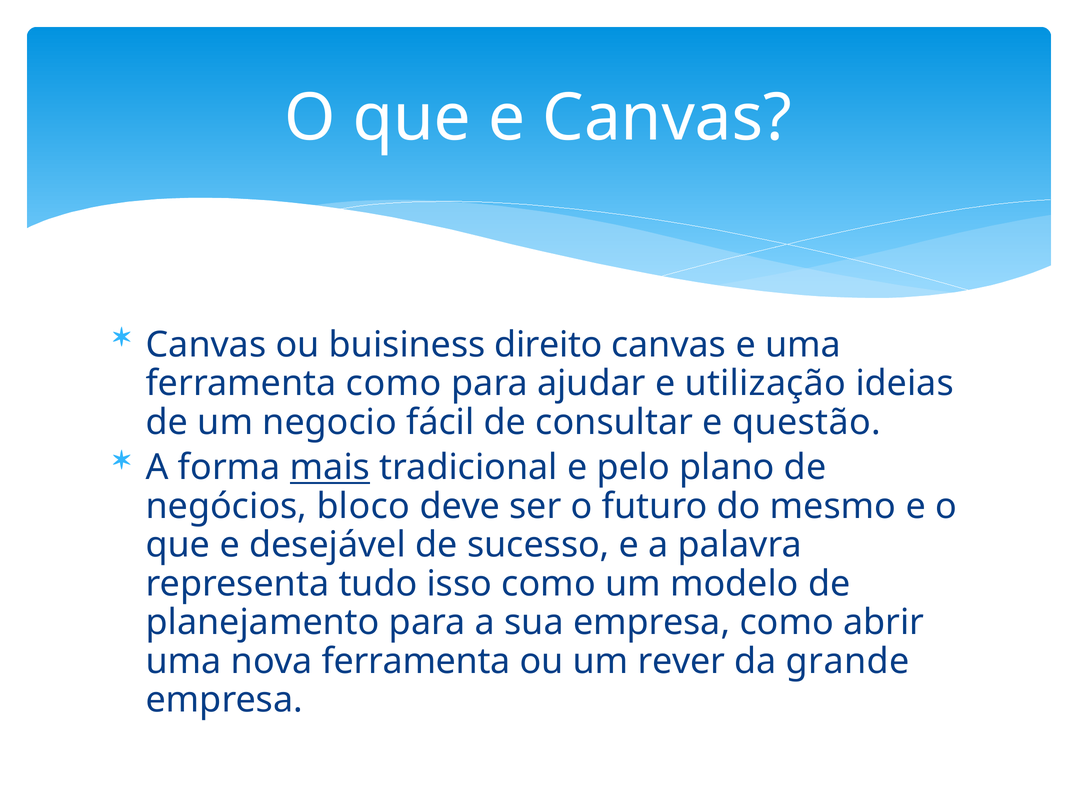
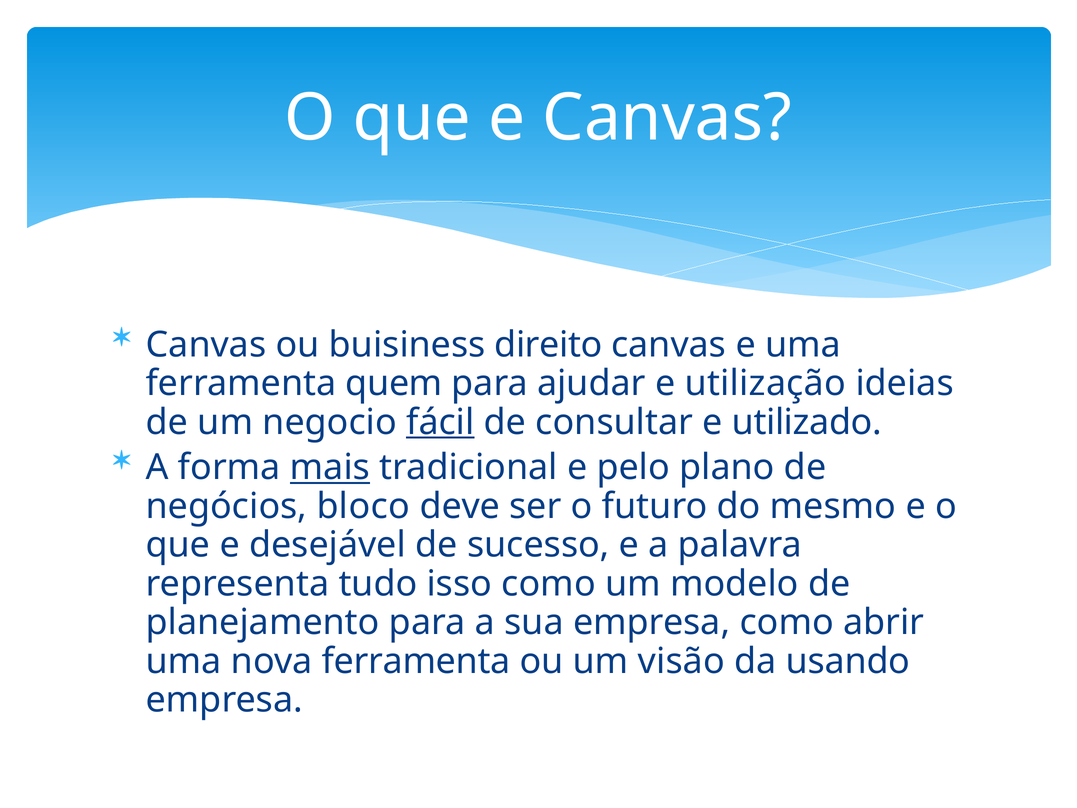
ferramenta como: como -> quem (394, 383)
fácil underline: none -> present (440, 422)
questão: questão -> utilizado (807, 422)
rever: rever -> visão (681, 661)
grande: grande -> usando (848, 661)
